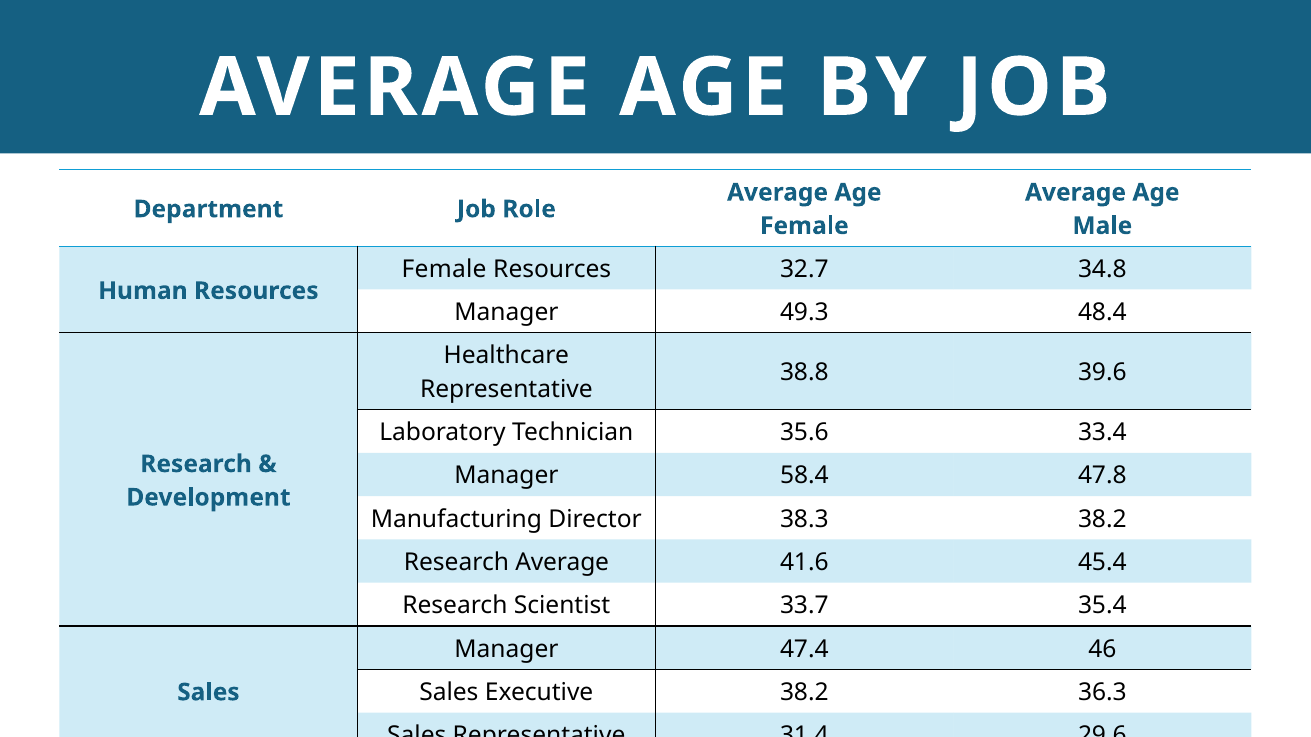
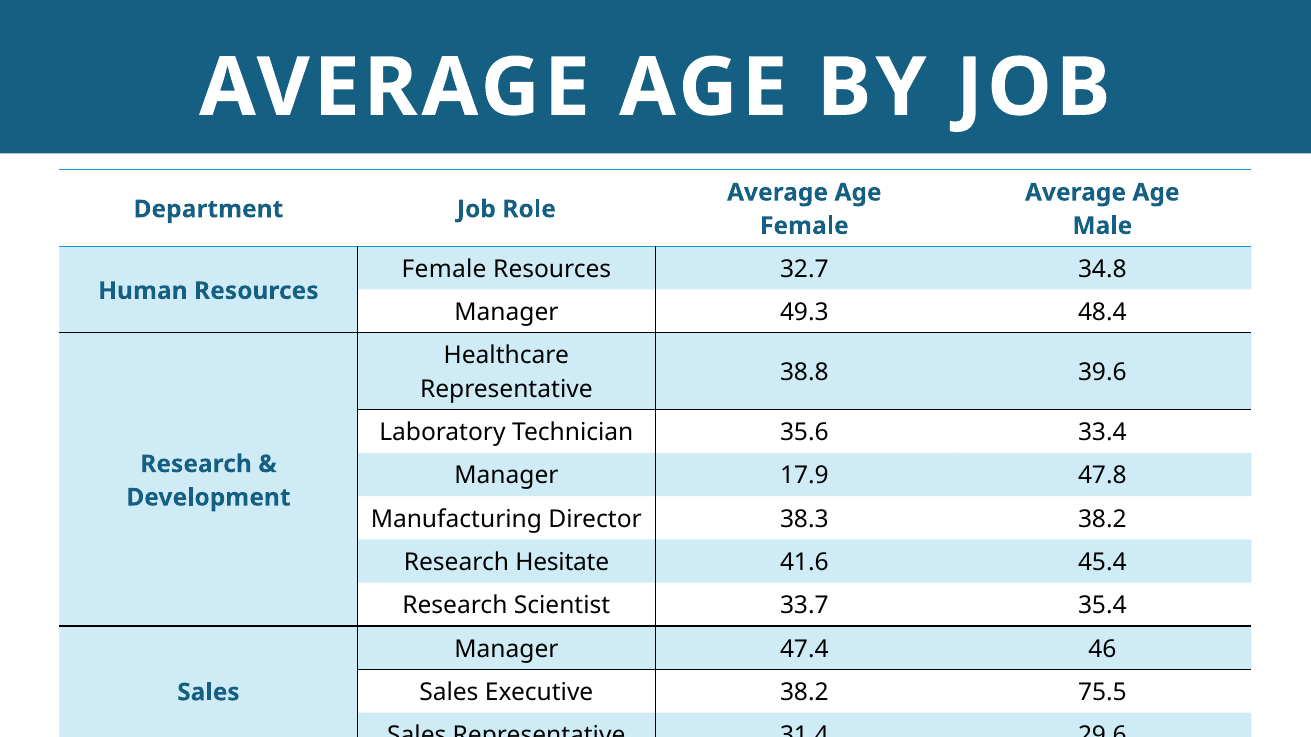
58.4: 58.4 -> 17.9 (804, 476)
Research Average: Average -> Hesitate (562, 563)
36.3: 36.3 -> 75.5 (1102, 693)
